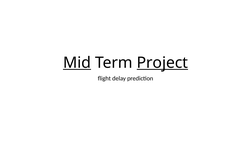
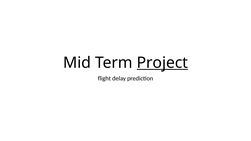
Mid underline: present -> none (77, 63)
